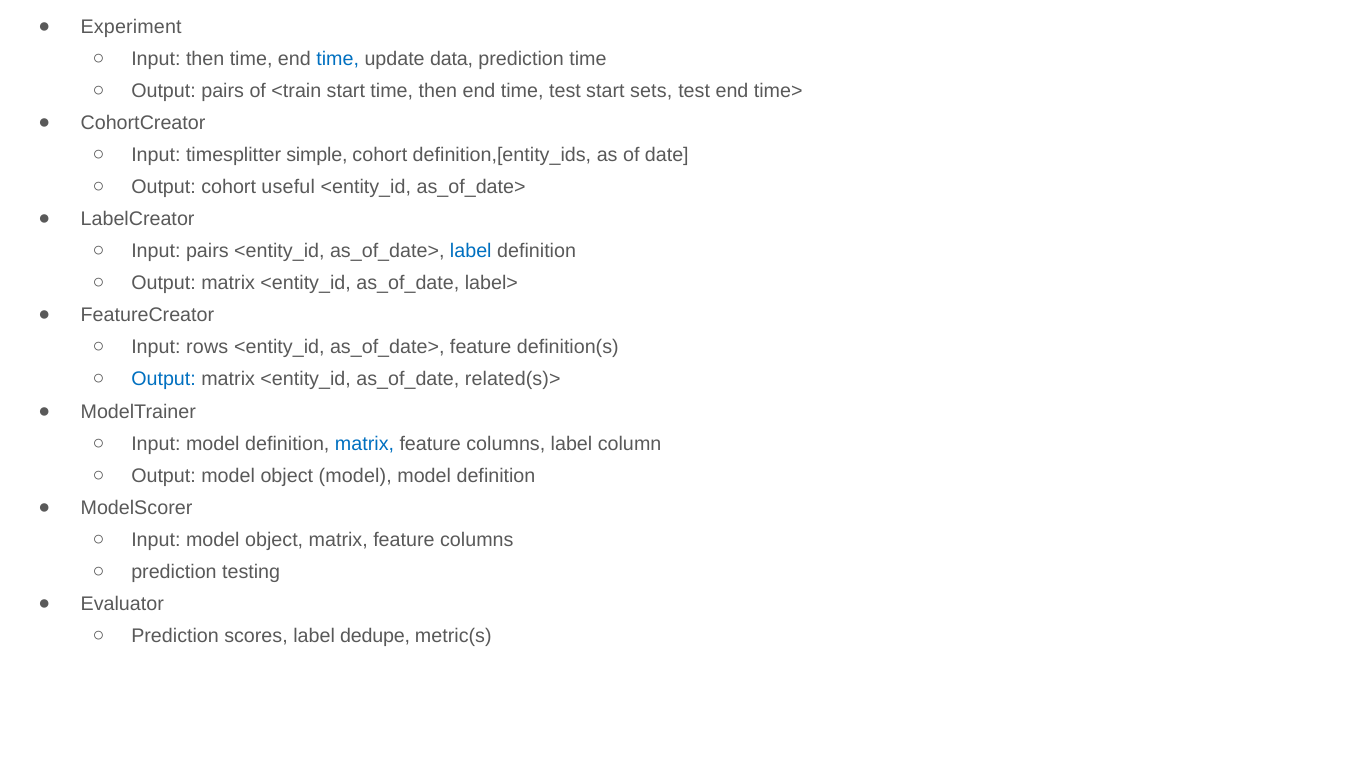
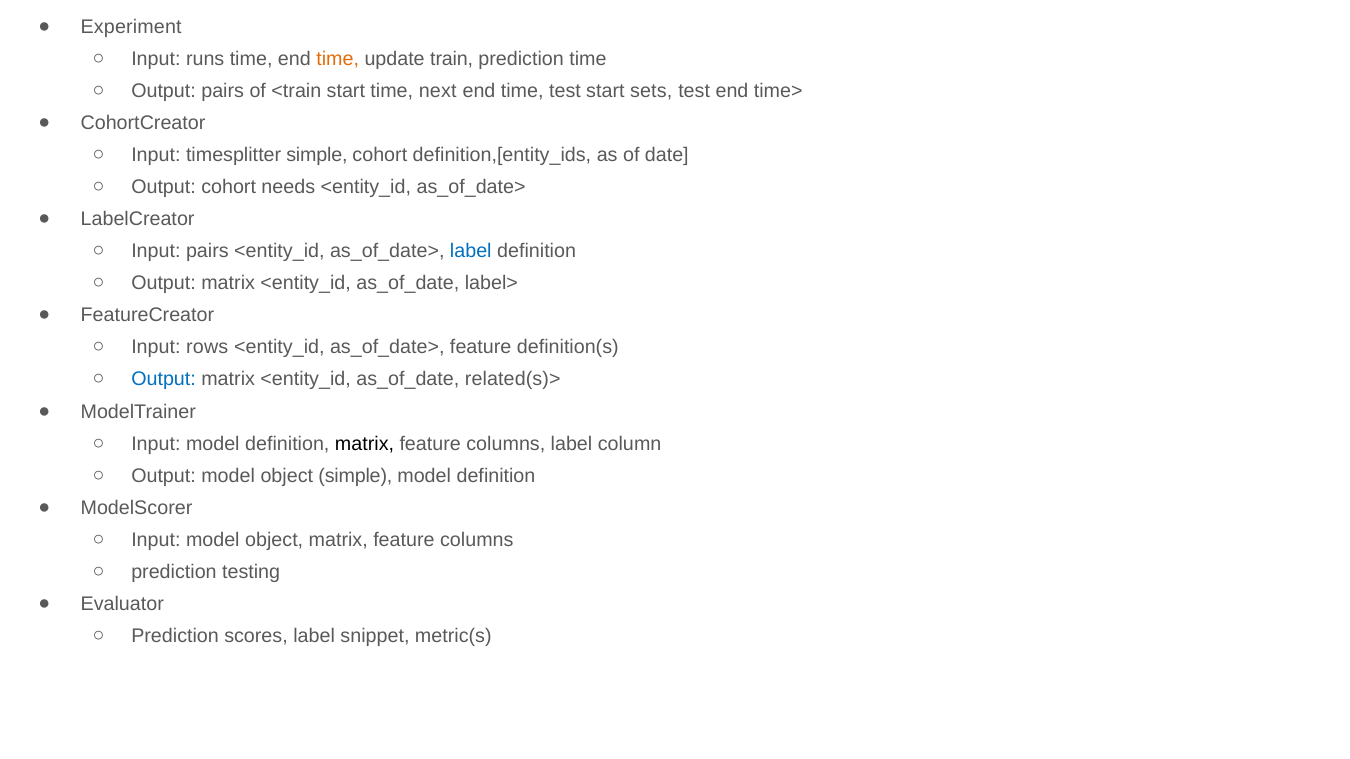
Input then: then -> runs (205, 59)
time colour: blue -> orange (338, 59)
data: data -> train (452, 59)
time then: then -> next (438, 91)
useful: useful -> needs (288, 187)
matrix colour: blue -> black (365, 444)
object model: model -> simple (355, 476)
dedupe: dedupe -> snippet (375, 636)
